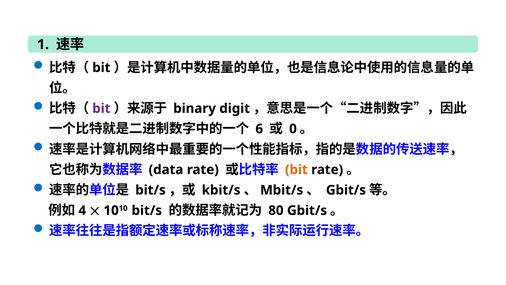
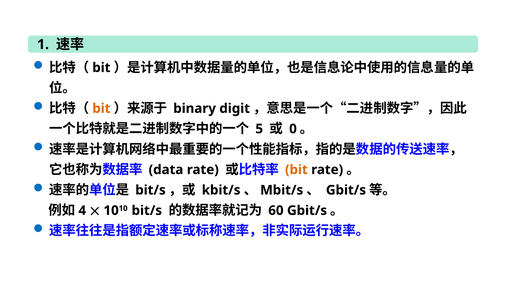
bit colour: purple -> orange (101, 108)
6: 6 -> 5 (259, 129)
80: 80 -> 60 (276, 210)
